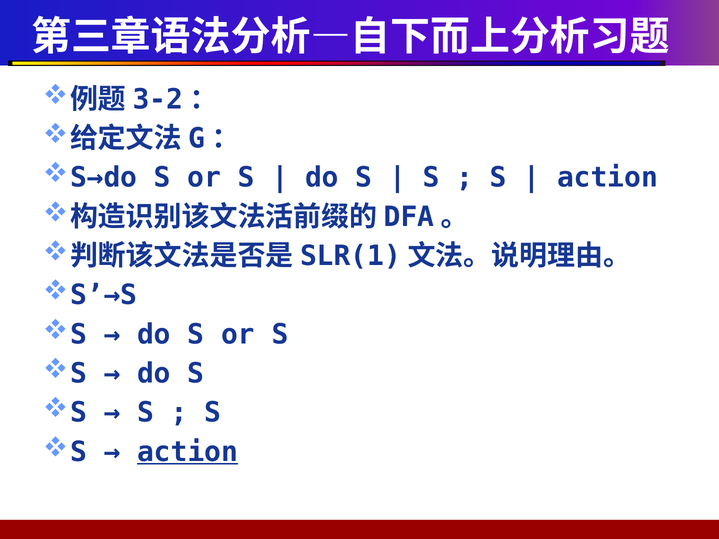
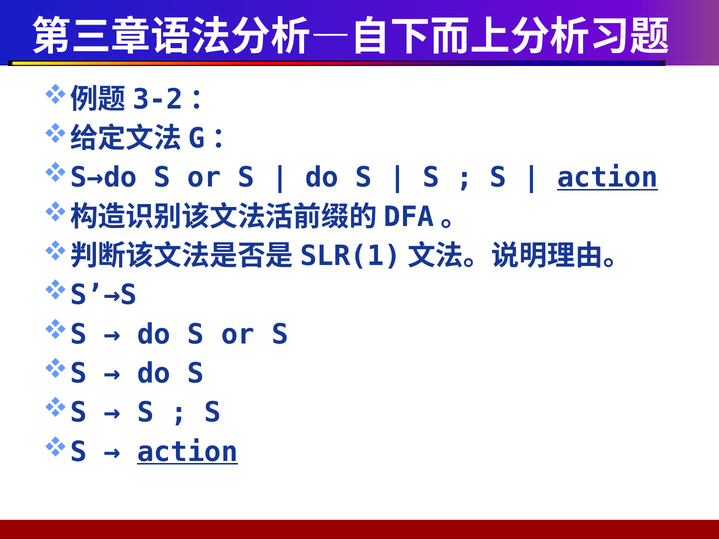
action underline: none -> present (607, 178)
